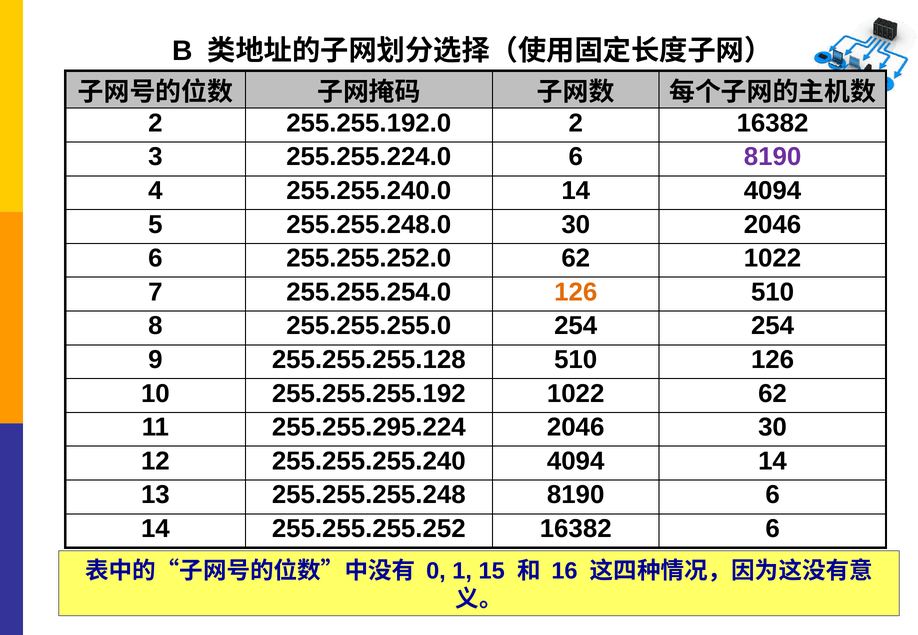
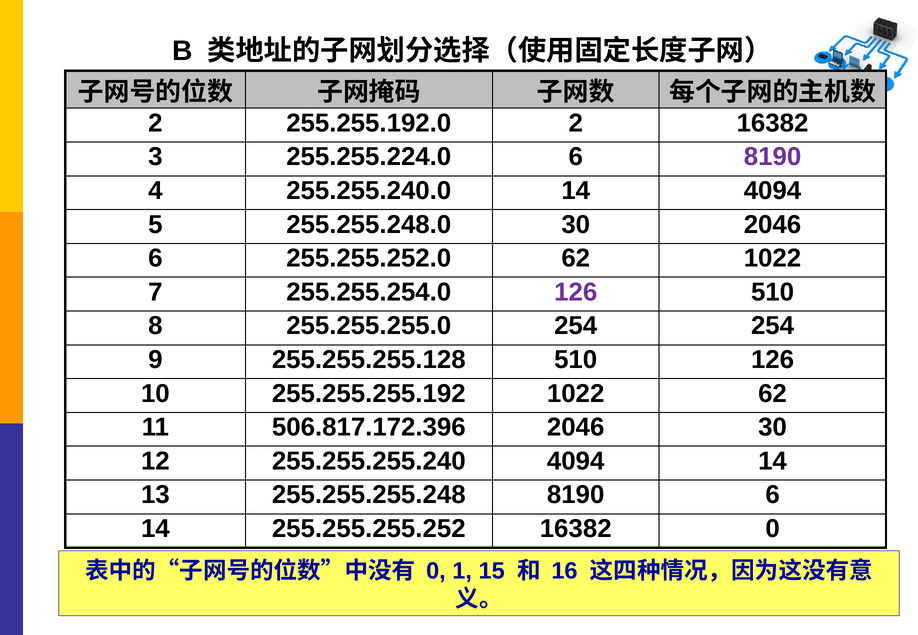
126 colour: orange -> purple (576, 292)
255.255.295.224: 255.255.295.224 -> 506.817.172.396 (369, 428)
16382 6: 6 -> 0 (773, 529)
